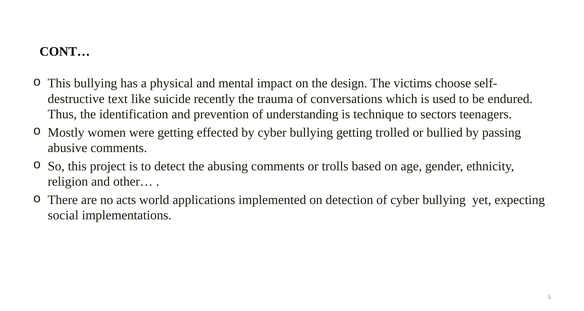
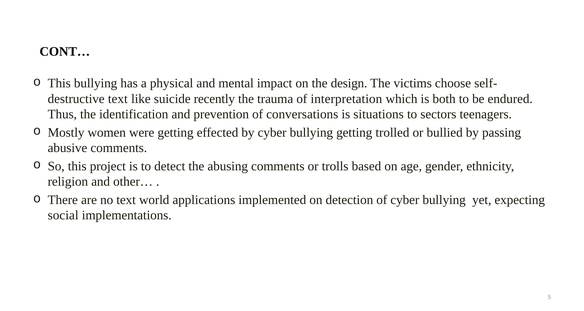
conversations: conversations -> interpretation (346, 99)
used: used -> both (444, 99)
understanding: understanding -> conversations (302, 114)
technique: technique -> situations (379, 114)
no acts: acts -> text (126, 200)
